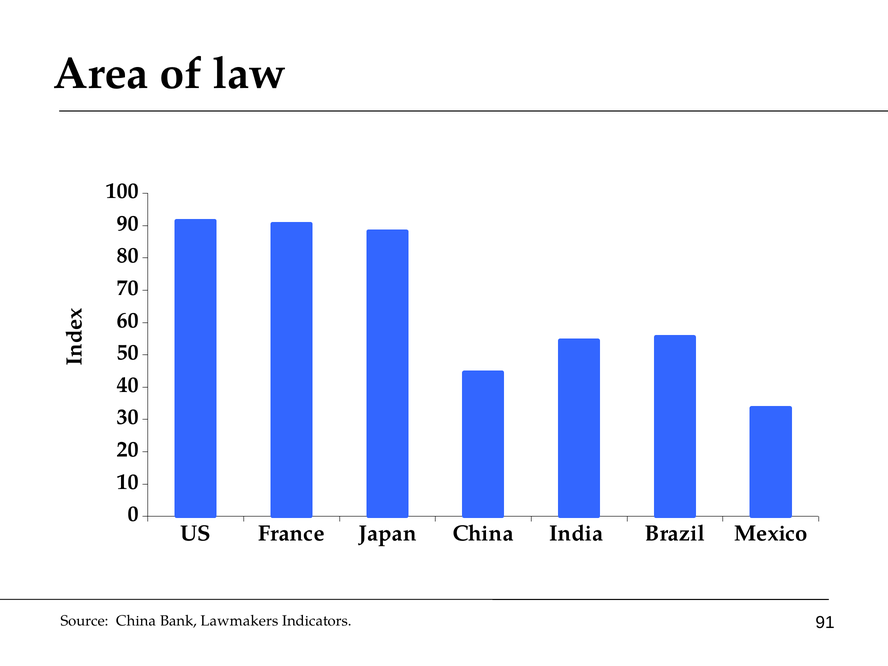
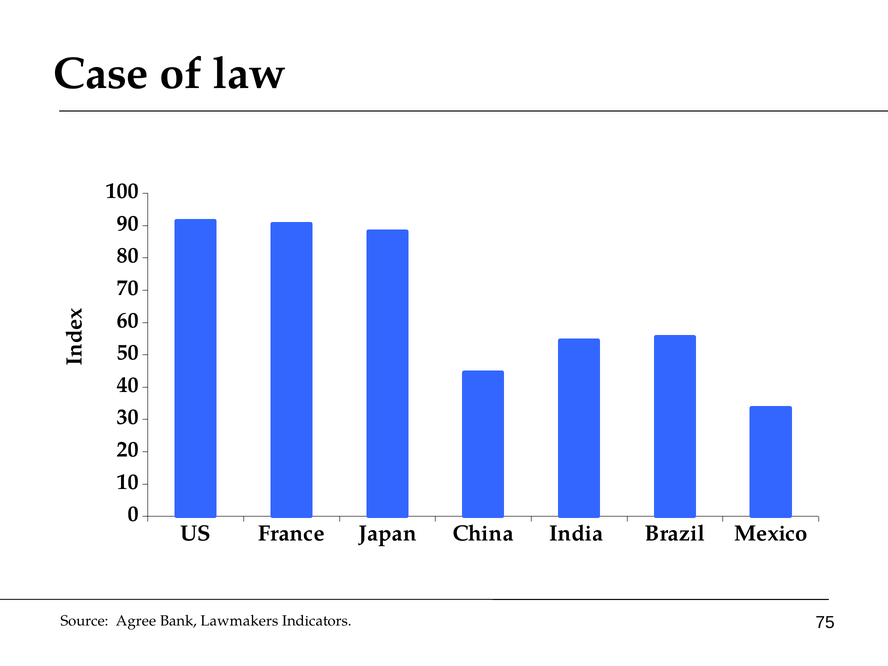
Area: Area -> Case (101, 73)
Source China: China -> Agree (136, 621)
91: 91 -> 75 (825, 623)
